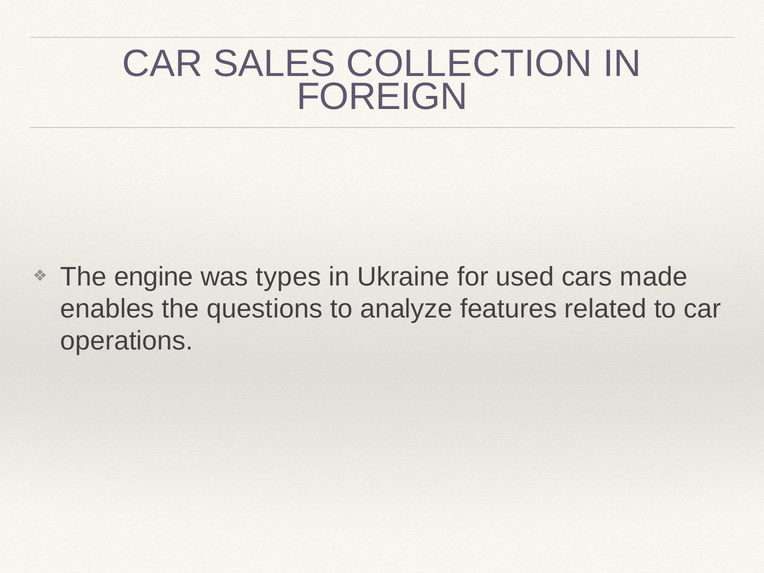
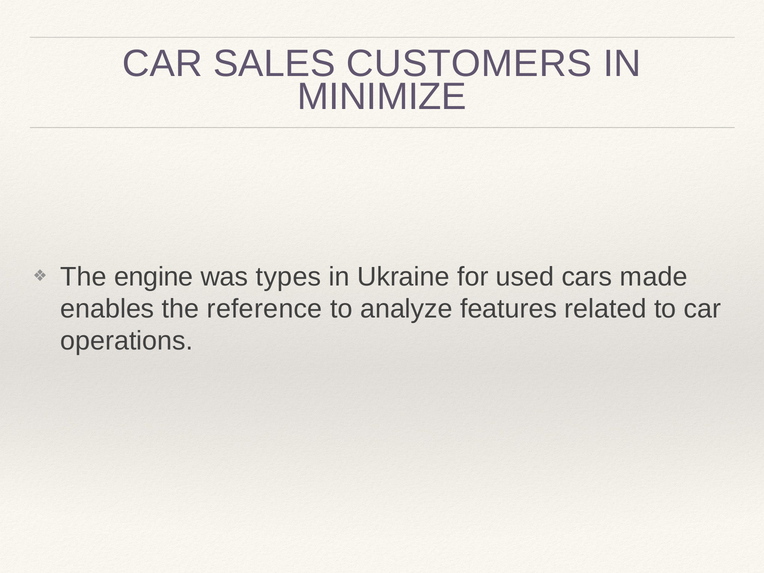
COLLECTION: COLLECTION -> CUSTOMERS (469, 64)
FOREIGN: FOREIGN -> MINIMIZE (382, 97)
questions: questions -> reference (265, 309)
